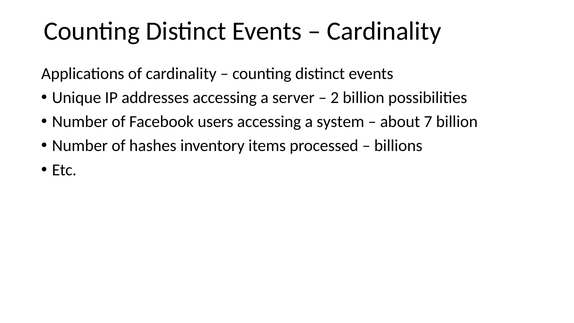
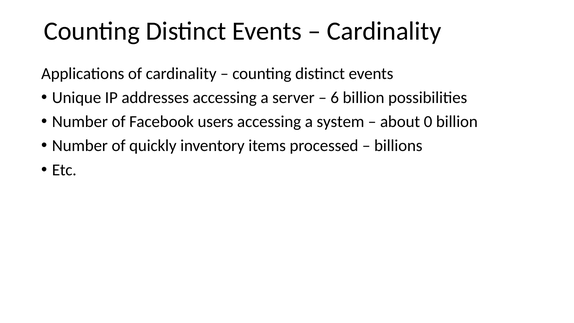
2: 2 -> 6 (335, 98)
7: 7 -> 0 (428, 122)
hashes: hashes -> quickly (153, 146)
